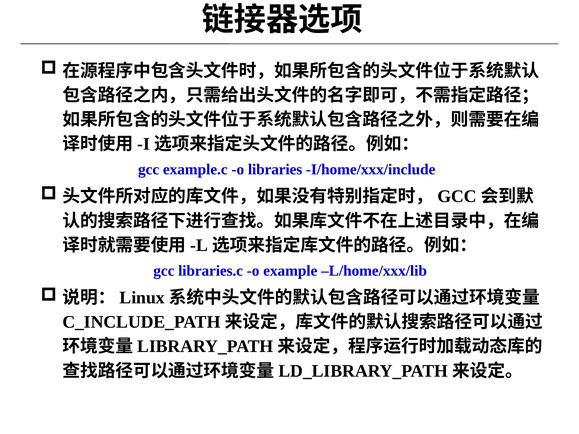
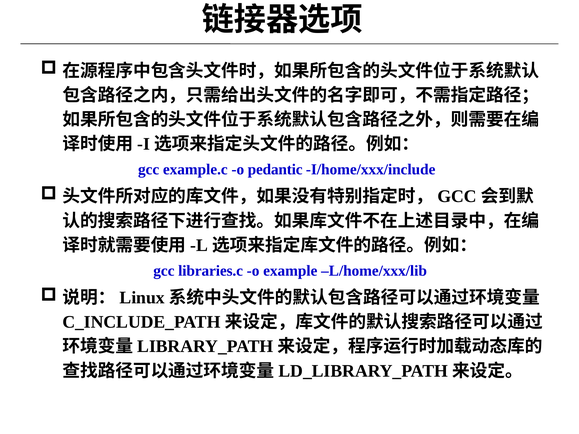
libraries: libraries -> pedantic (275, 170)
